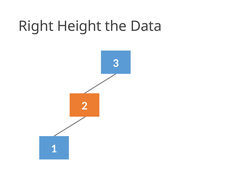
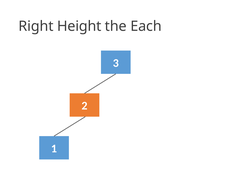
Data: Data -> Each (146, 26)
